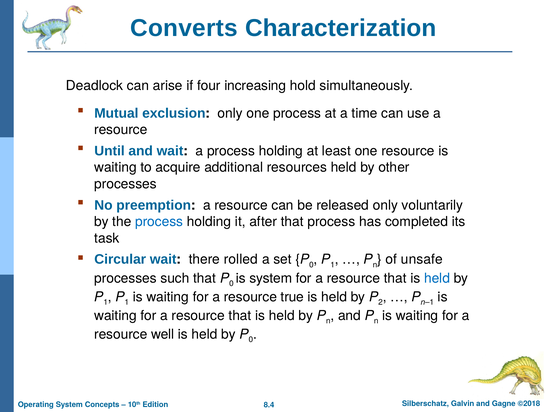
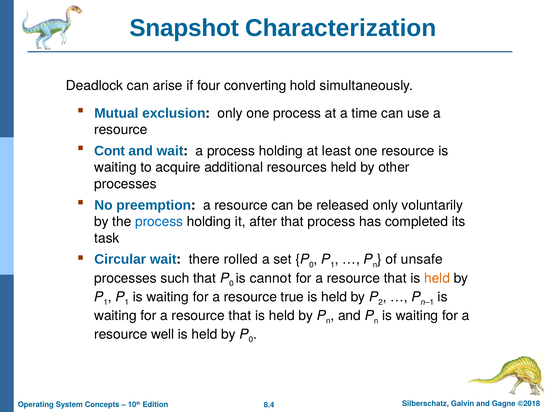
Converts: Converts -> Snapshot (184, 28)
increasing: increasing -> converting (255, 86)
Until: Until -> Cont (110, 151)
is system: system -> cannot (271, 278)
held colour: blue -> orange (437, 278)
